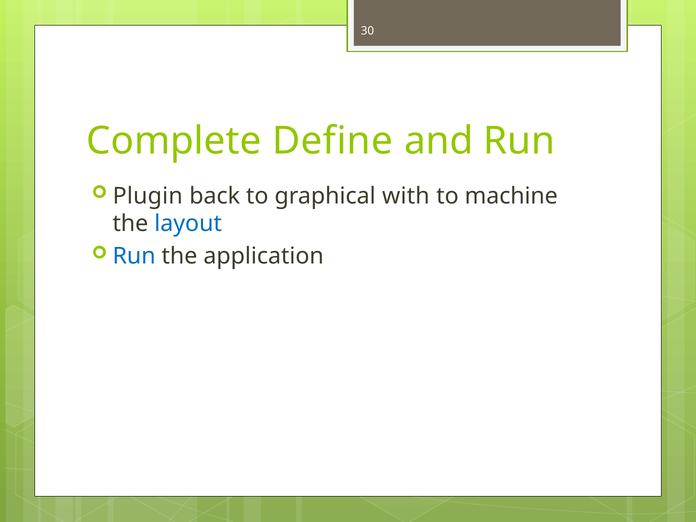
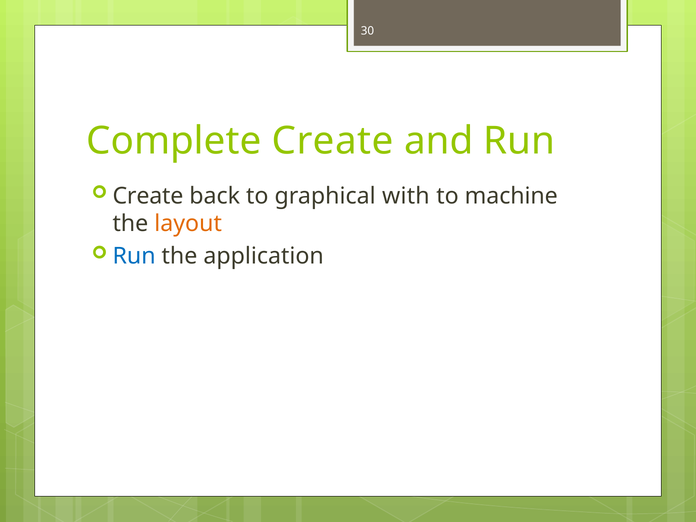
Complete Define: Define -> Create (333, 141)
Plugin: Plugin -> Create (148, 196)
layout colour: blue -> orange (188, 224)
